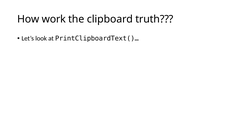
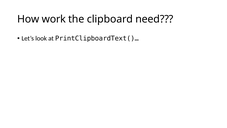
truth: truth -> need (154, 19)
